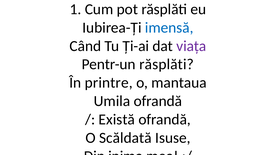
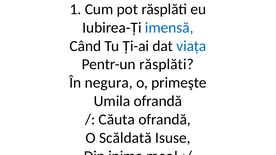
viața colour: purple -> blue (191, 46)
printre: printre -> negura (109, 83)
mantaua: mantaua -> primeşte (179, 83)
Există: Există -> Căuta (117, 120)
